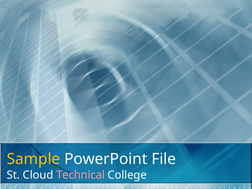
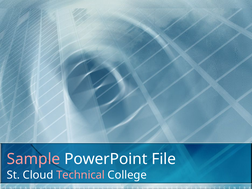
Sample colour: yellow -> pink (33, 159)
